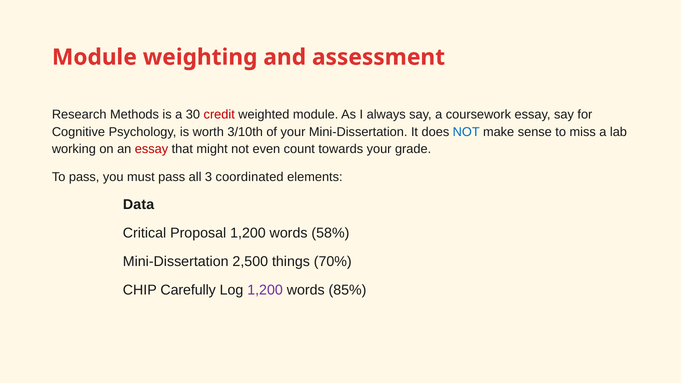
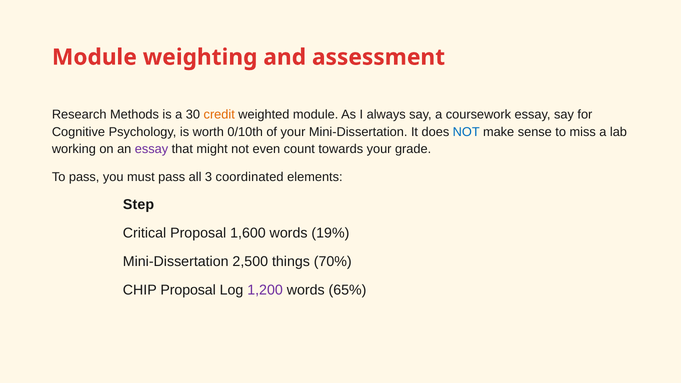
credit colour: red -> orange (219, 115)
3/10th: 3/10th -> 0/10th (245, 132)
essay colour: red -> purple (152, 149)
Data: Data -> Step (139, 205)
Proposal 1,200: 1,200 -> 1,600 (248, 233)
58%: 58% -> 19% (330, 233)
CHIP Carefully: Carefully -> Proposal (188, 290)
85%: 85% -> 65% (348, 290)
